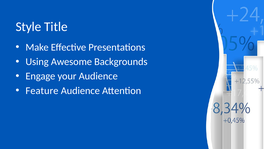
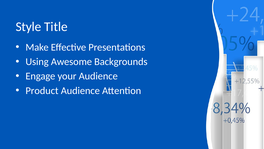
Feature: Feature -> Product (42, 90)
